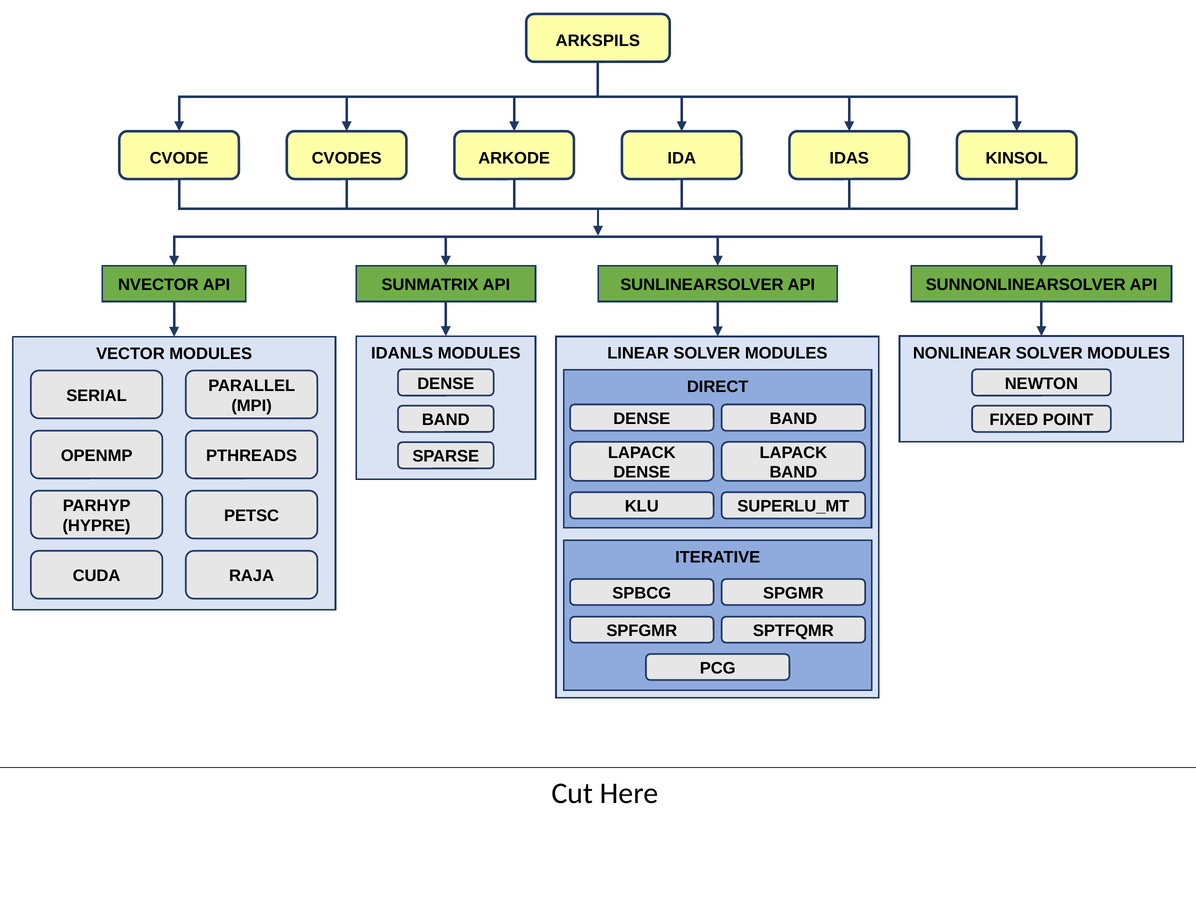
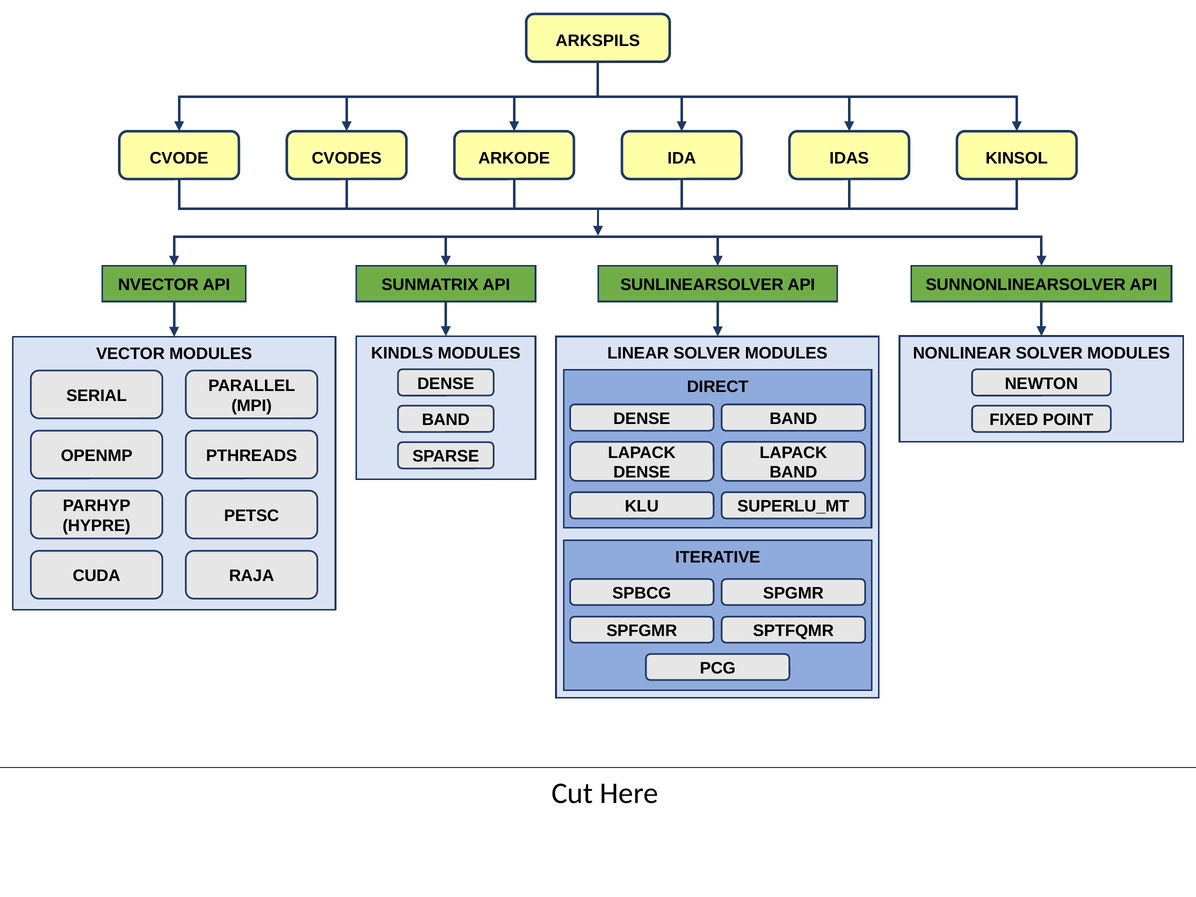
IDANLS: IDANLS -> KINDLS (402, 353)
